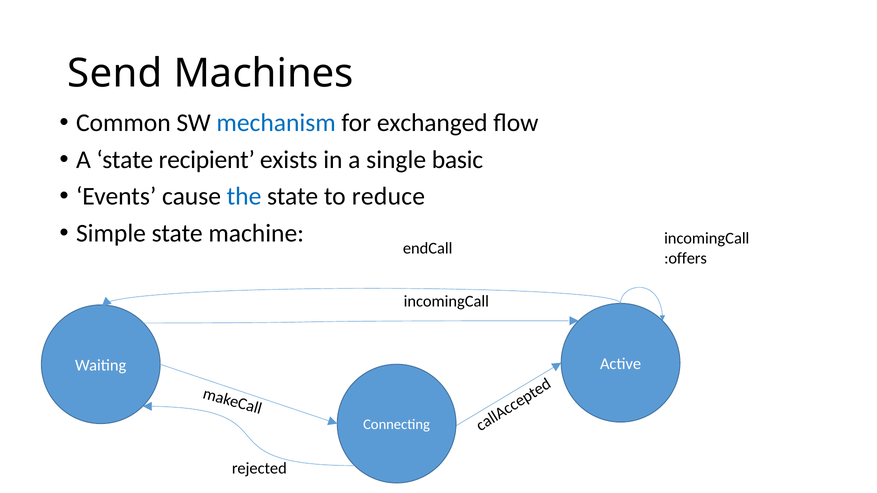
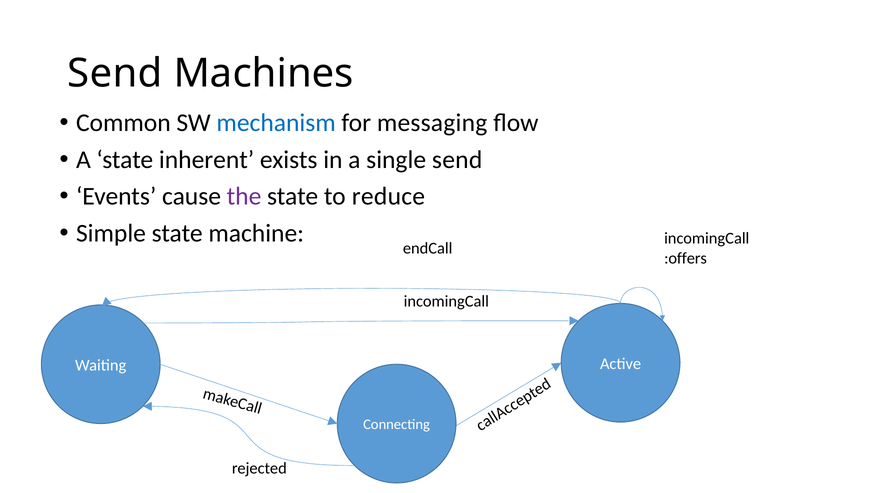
exchanged: exchanged -> messaging (432, 123)
recipient: recipient -> inherent (207, 160)
single basic: basic -> send (457, 160)
the colour: blue -> purple (244, 197)
